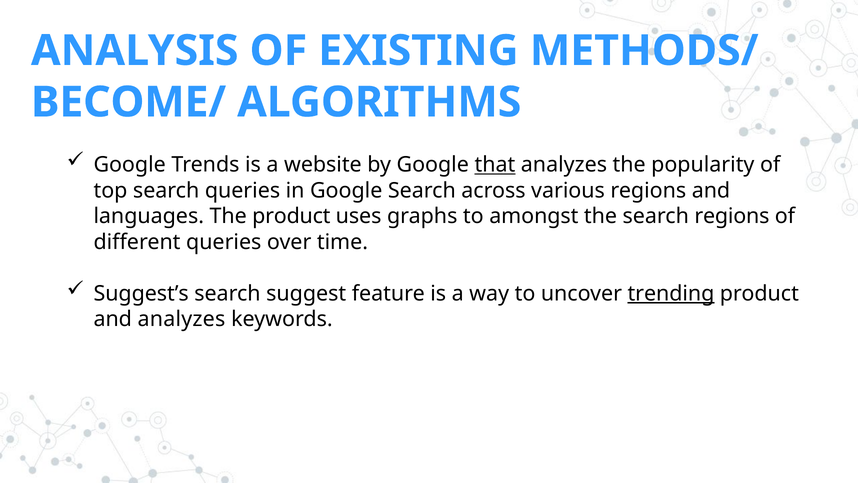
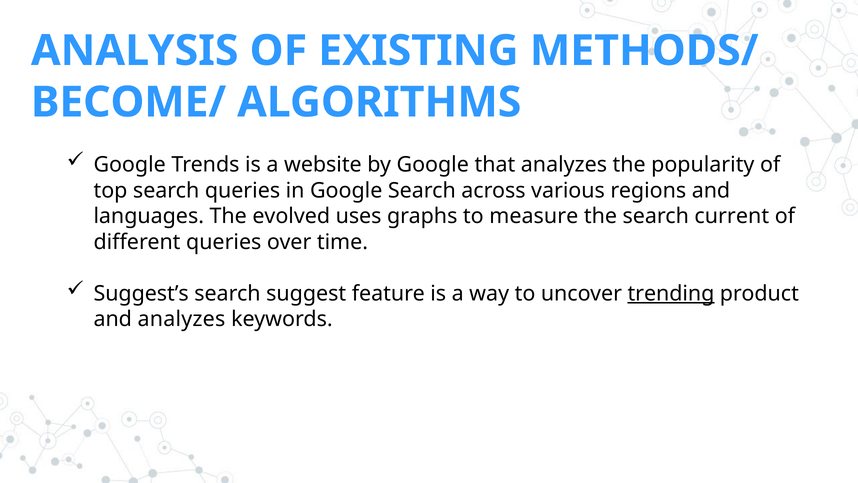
that underline: present -> none (495, 165)
The product: product -> evolved (291, 216)
amongst: amongst -> measure (534, 216)
search regions: regions -> current (732, 216)
